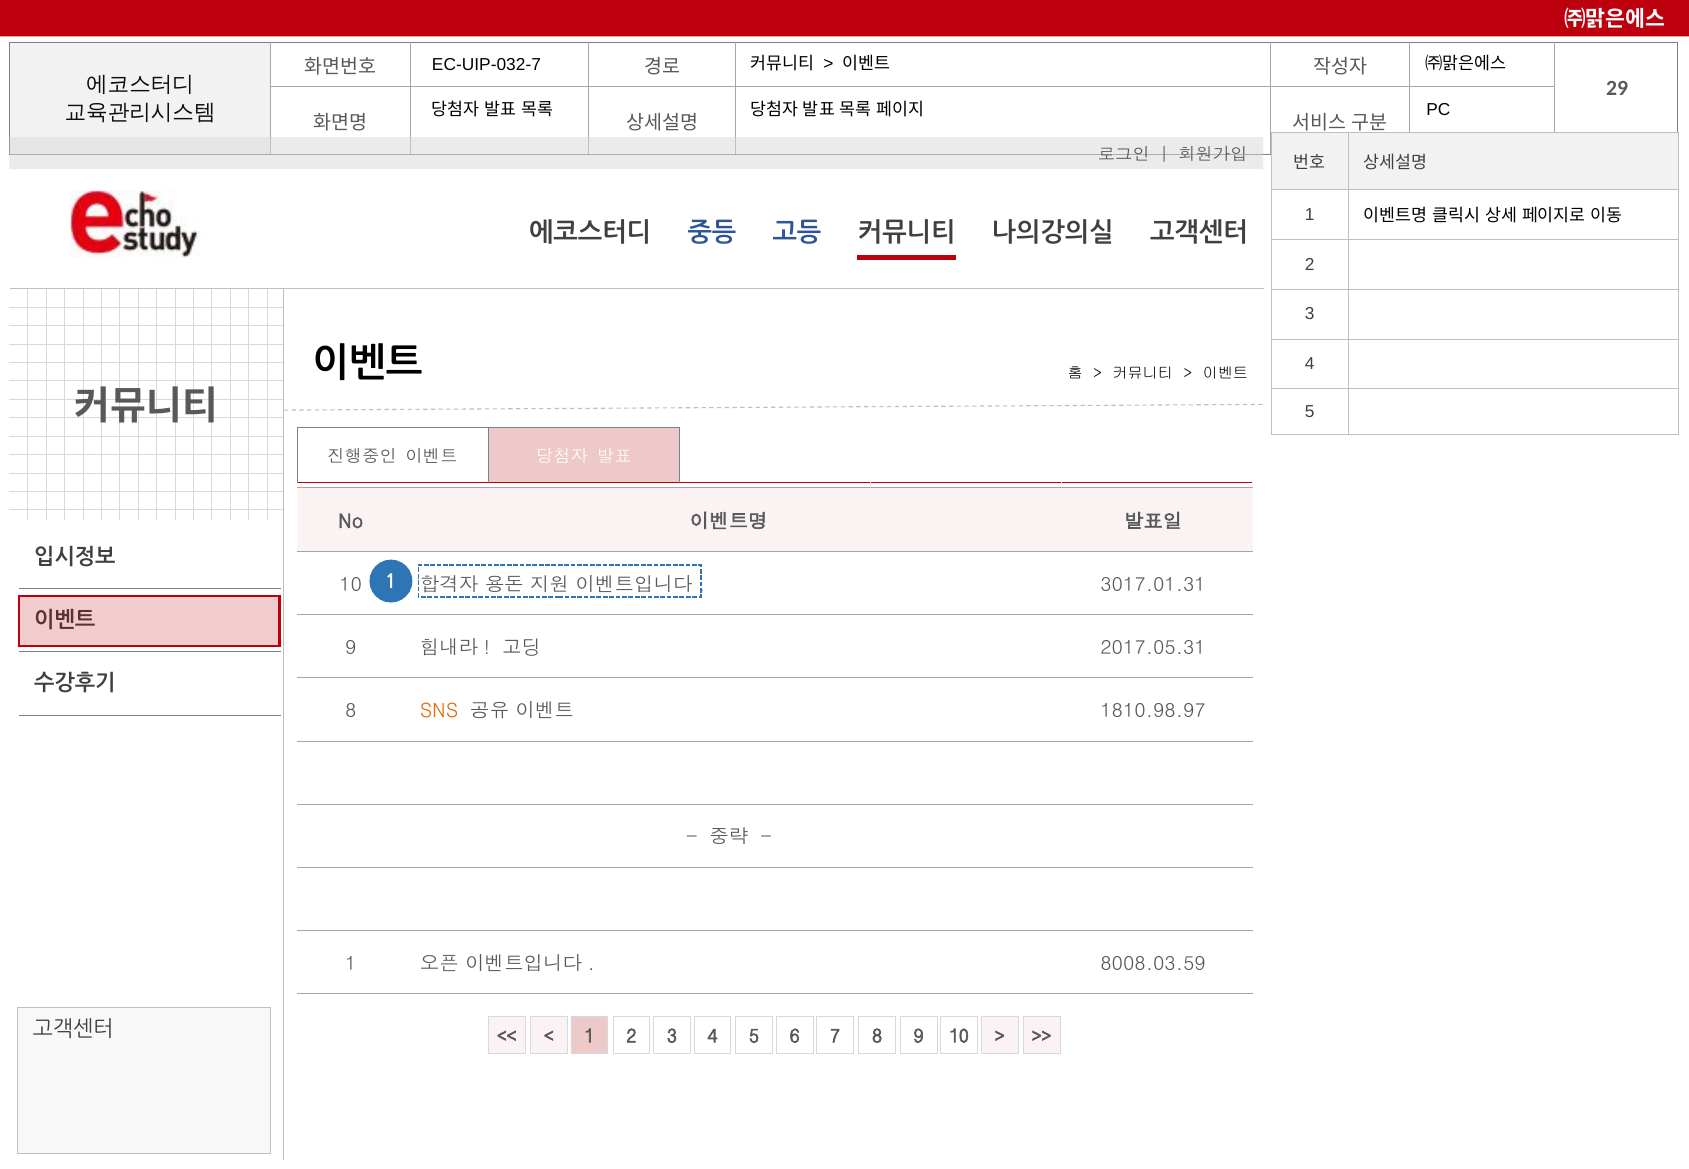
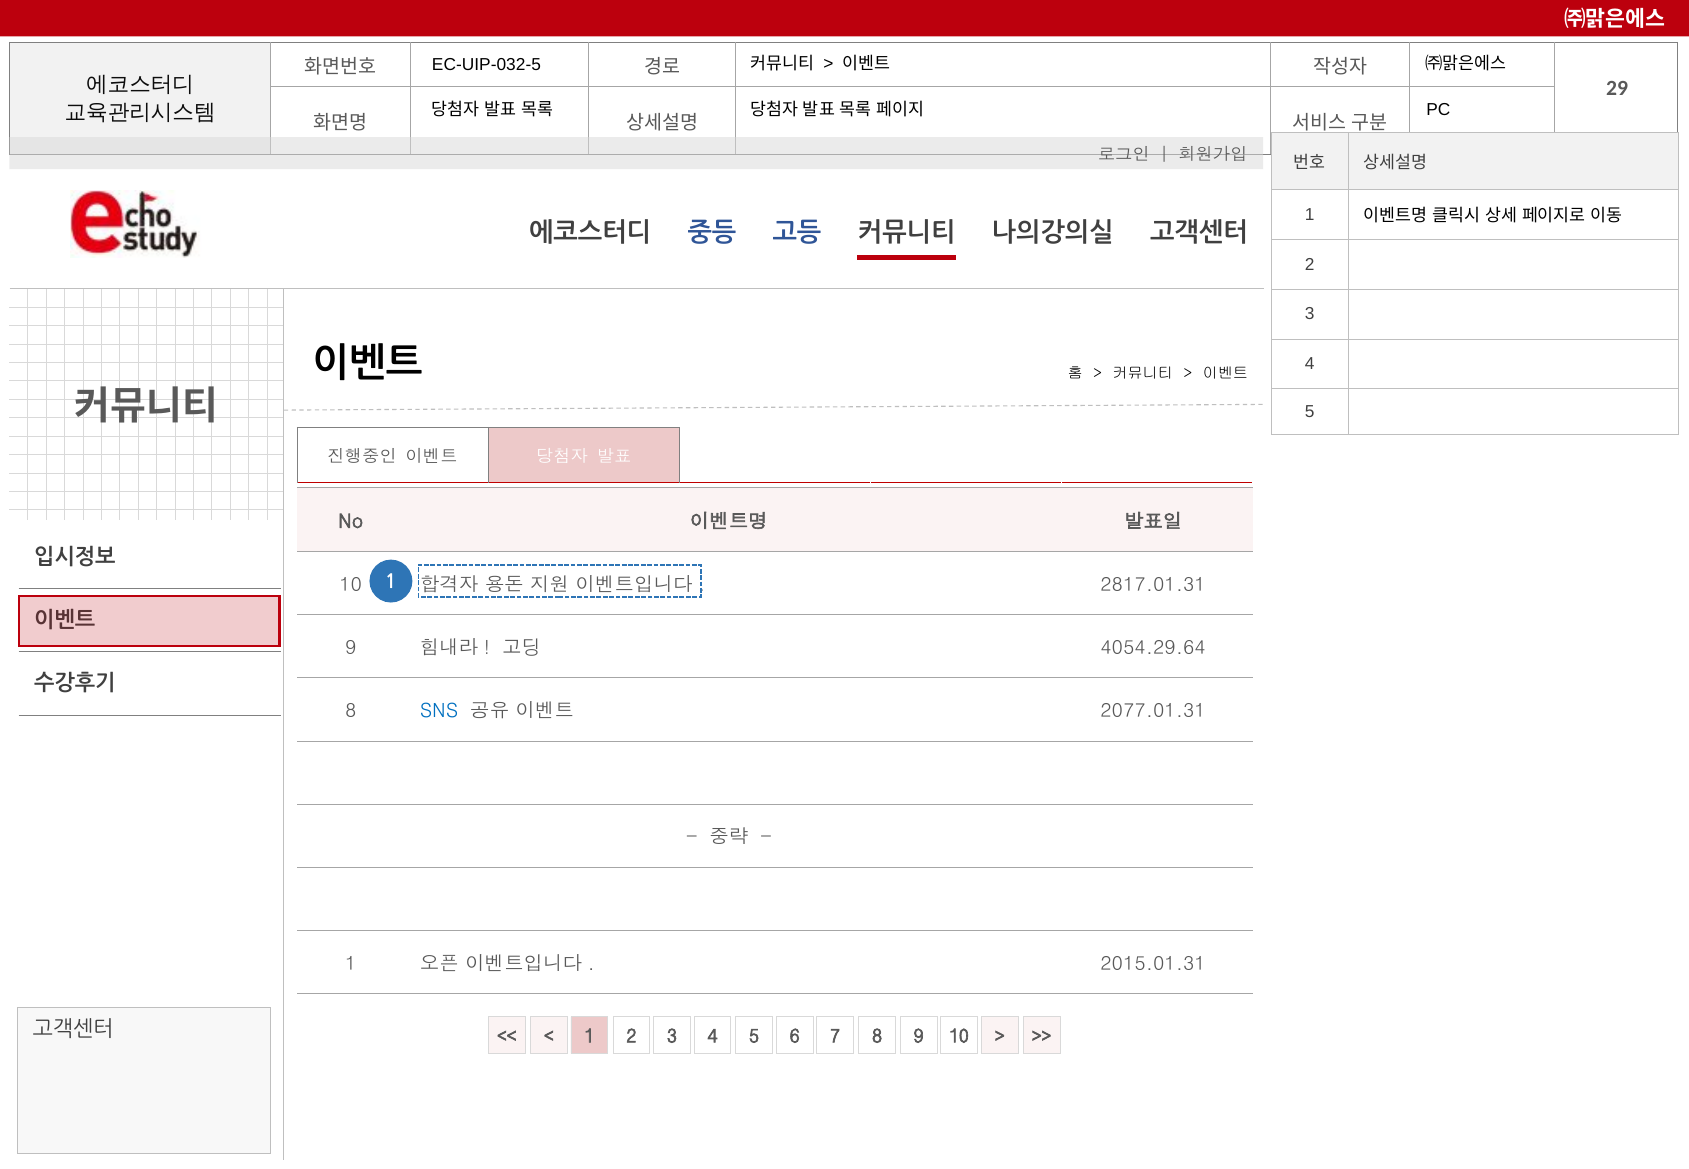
EC-UIP-032-7: EC-UIP-032-7 -> EC-UIP-032-5 (486, 64)
3017.01.31: 3017.01.31 -> 2817.01.31 (1153, 585)
2017.05.31: 2017.05.31 -> 4054.29.64 (1153, 648)
SNS colour: orange -> blue (439, 711)
1810.98.97: 1810.98.97 -> 2077.01.31 (1153, 711)
8008.03.59: 8008.03.59 -> 2015.01.31 (1153, 964)
